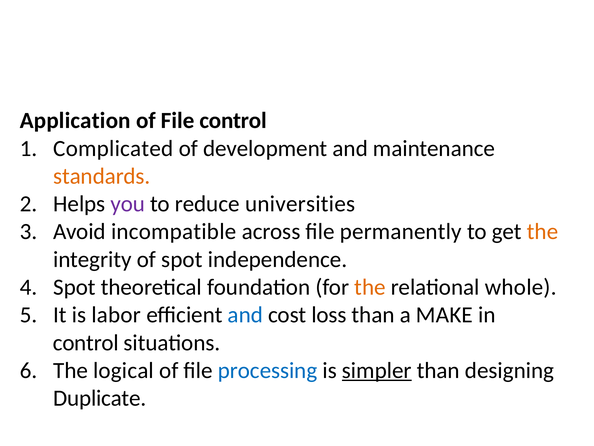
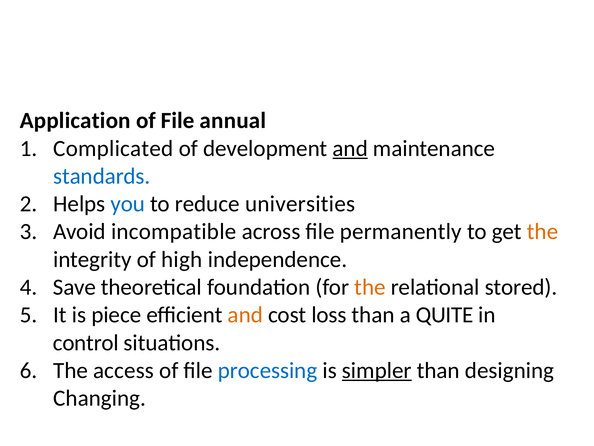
File control: control -> annual (233, 120)
and underline: none -> present (350, 148)
standards colour: orange -> blue (102, 176)
you colour: purple -> blue (128, 204)
of spot: spot -> high (182, 259)
Spot: Spot -> Save (74, 287)
whole: whole -> stored (521, 287)
labor: labor -> piece (116, 315)
and colour: blue -> orange (245, 315)
MAKE: MAKE -> QUITE (445, 315)
logical: logical -> access (124, 370)
Duplicate: Duplicate -> Changing (100, 398)
